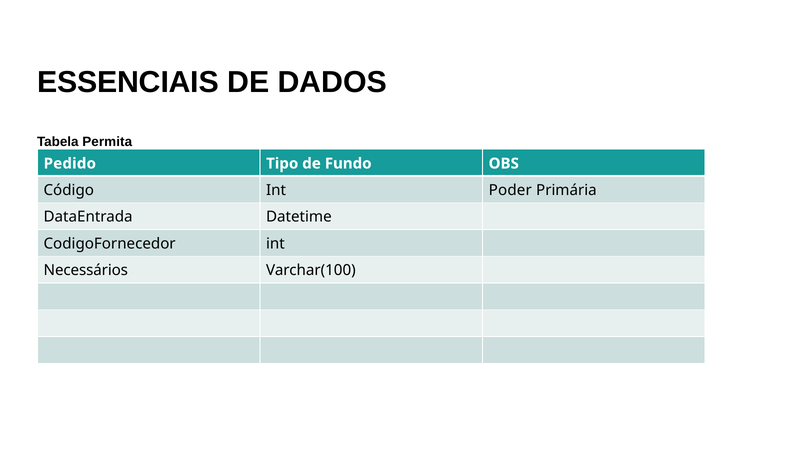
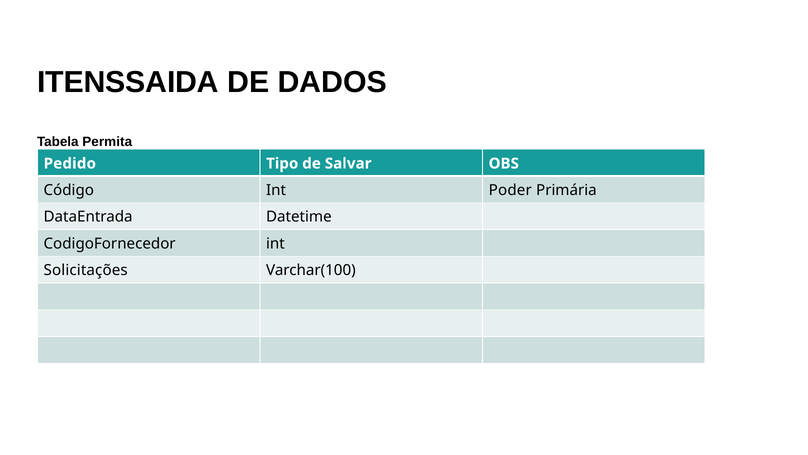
ESSENCIAIS: ESSENCIAIS -> ITENSSAIDA (128, 82)
Fundo: Fundo -> Salvar (348, 163)
Necessários: Necessários -> Solicitações (86, 270)
